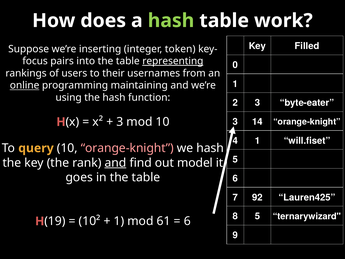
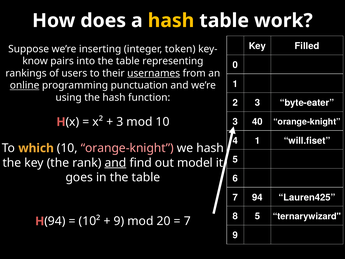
hash colour: light green -> yellow (171, 21)
focus: focus -> know (35, 61)
representing underline: present -> none (173, 61)
usernames underline: none -> present (154, 73)
maintaining: maintaining -> punctuation (139, 85)
14: 14 -> 40 (257, 122)
query: query -> which (36, 148)
92: 92 -> 94 (257, 197)
19: 19 -> 94 (55, 221)
1: 1 -> 9 (119, 221)
61: 61 -> 20 (164, 221)
6: 6 -> 7 (187, 221)
